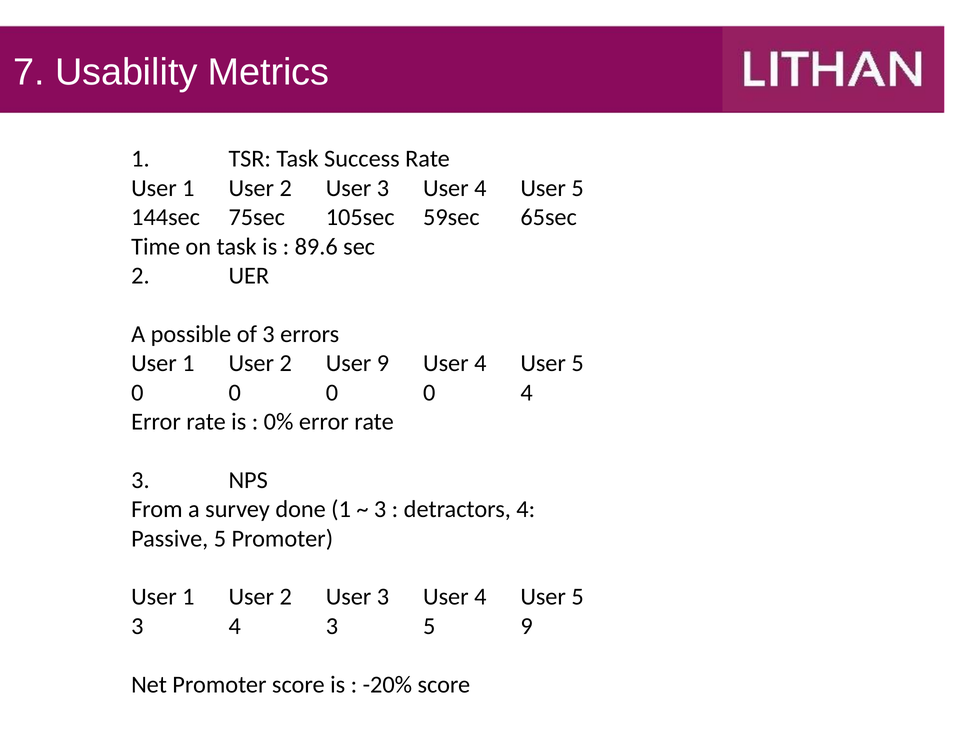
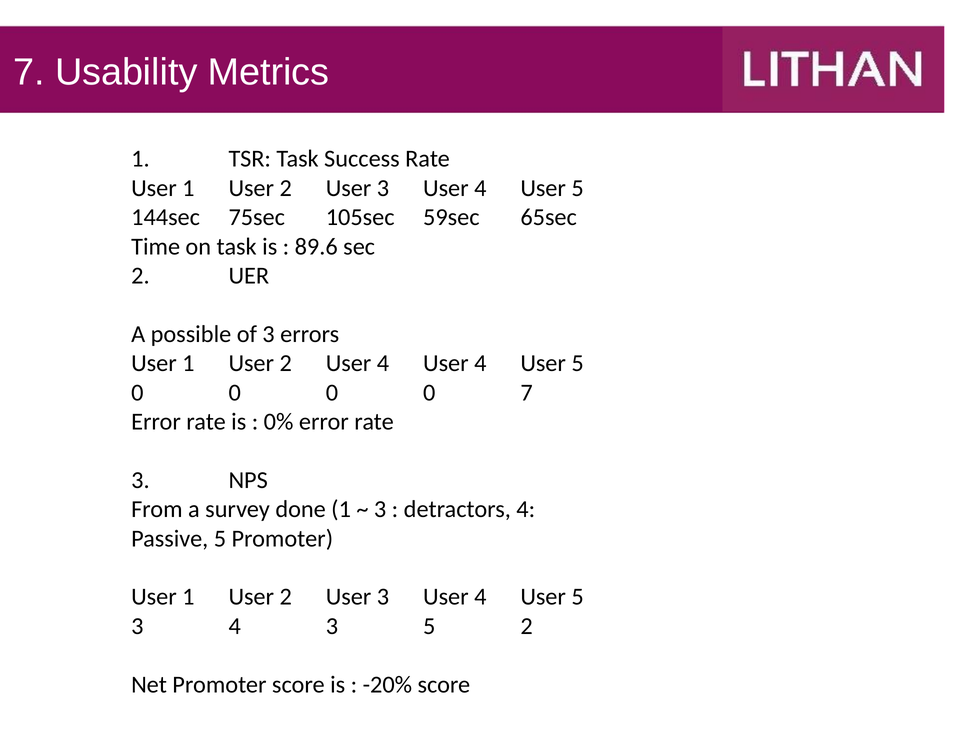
2 User 9: 9 -> 4 (383, 363)
0 4: 4 -> 7 (527, 392)
5 9: 9 -> 2 (527, 626)
